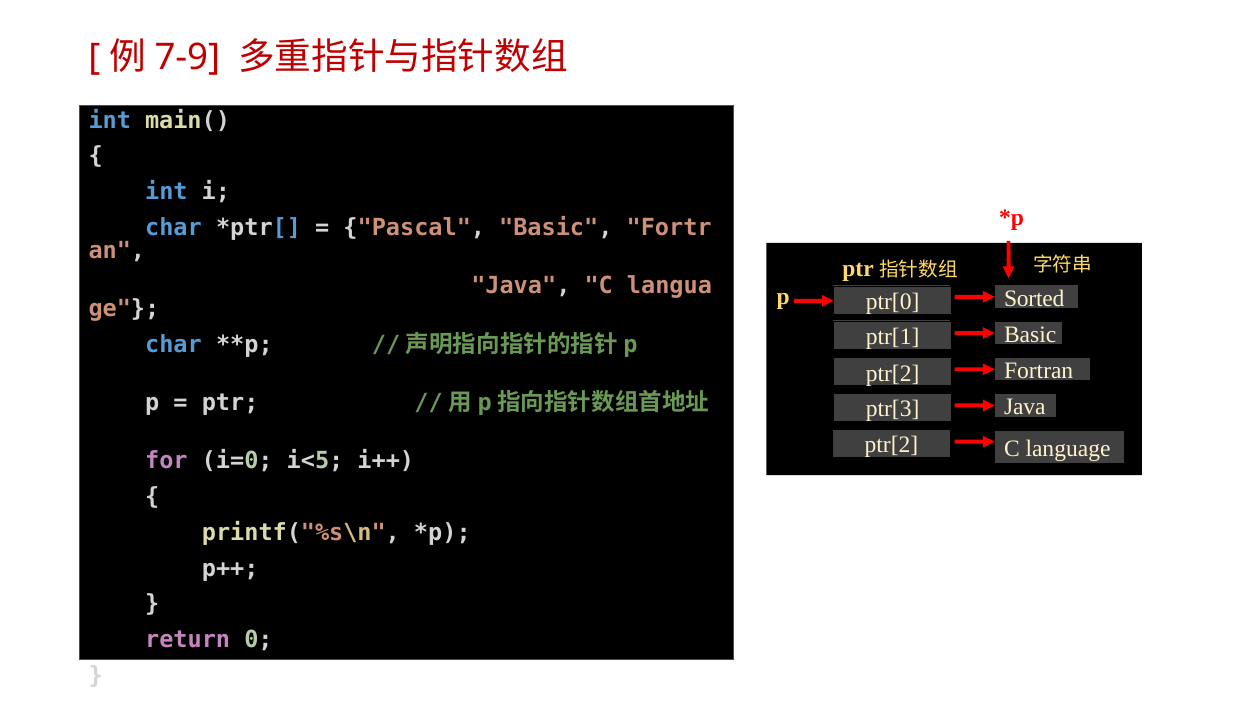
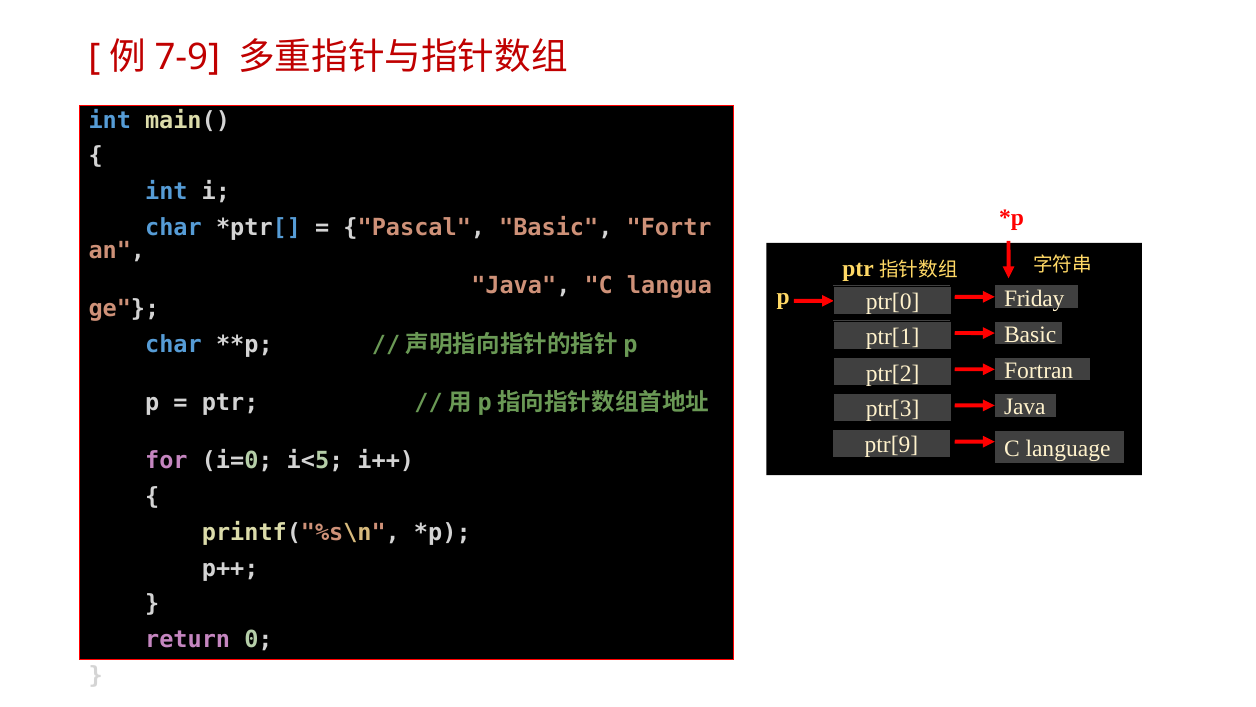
Sorted: Sorted -> Friday (1034, 298)
ptr[2: ptr[2 -> ptr[9 (891, 445)
